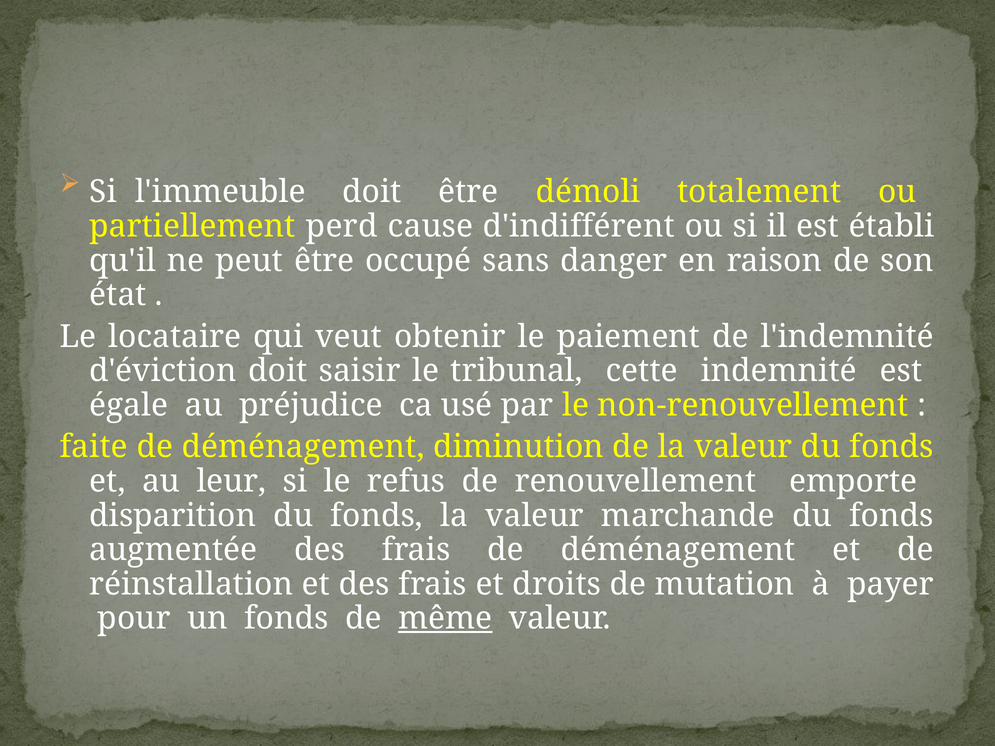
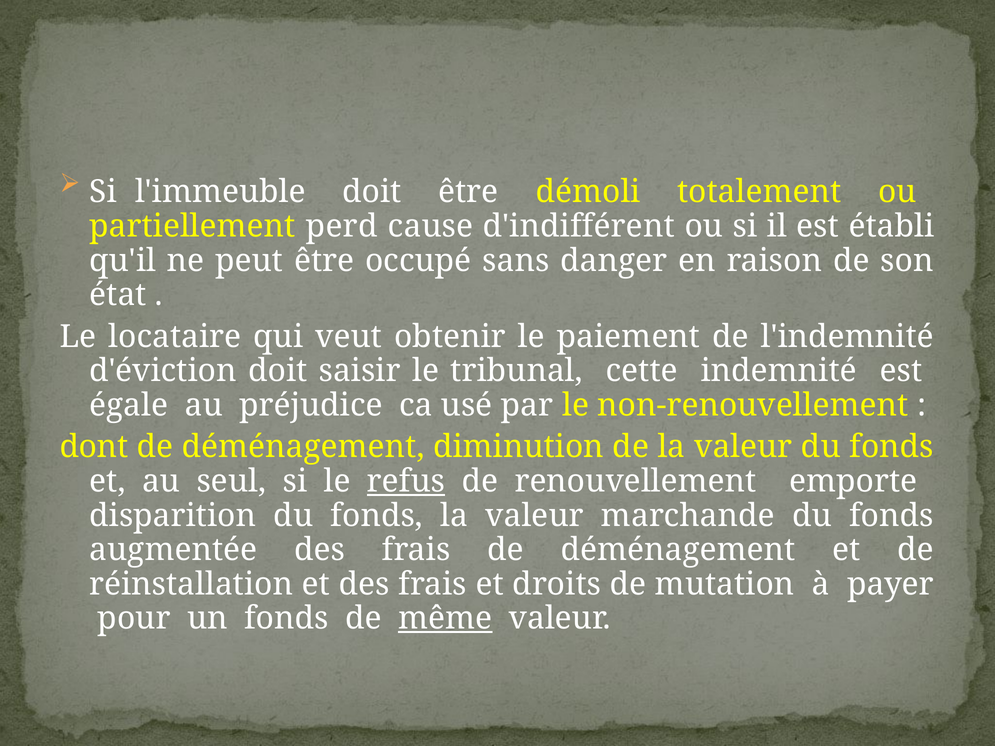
faite: faite -> dont (94, 447)
leur: leur -> seul (231, 481)
refus underline: none -> present (406, 481)
